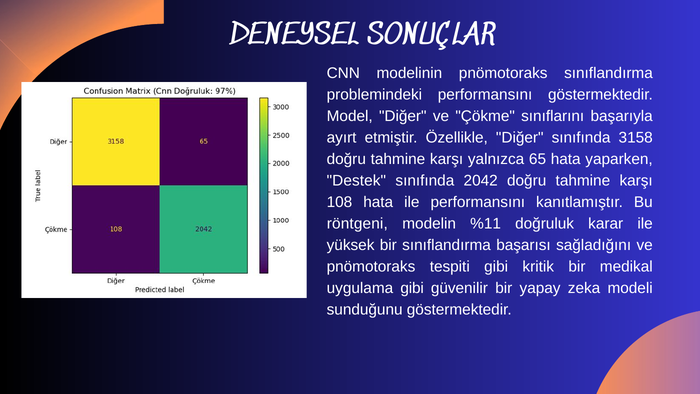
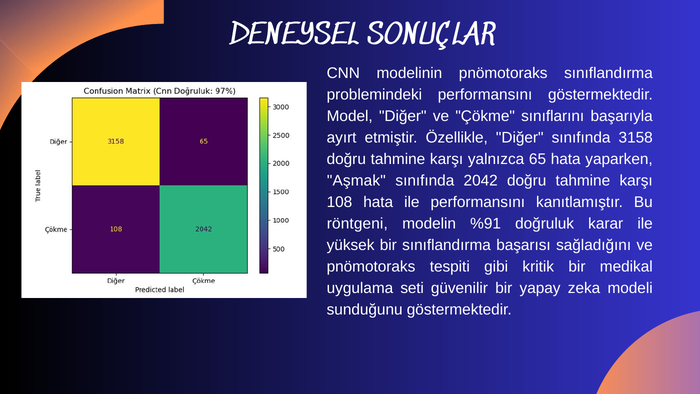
Destek: Destek -> Aşmak (356, 181)
%11: %11 -> %91 (486, 224)
uygulama gibi: gibi -> seti (412, 288)
